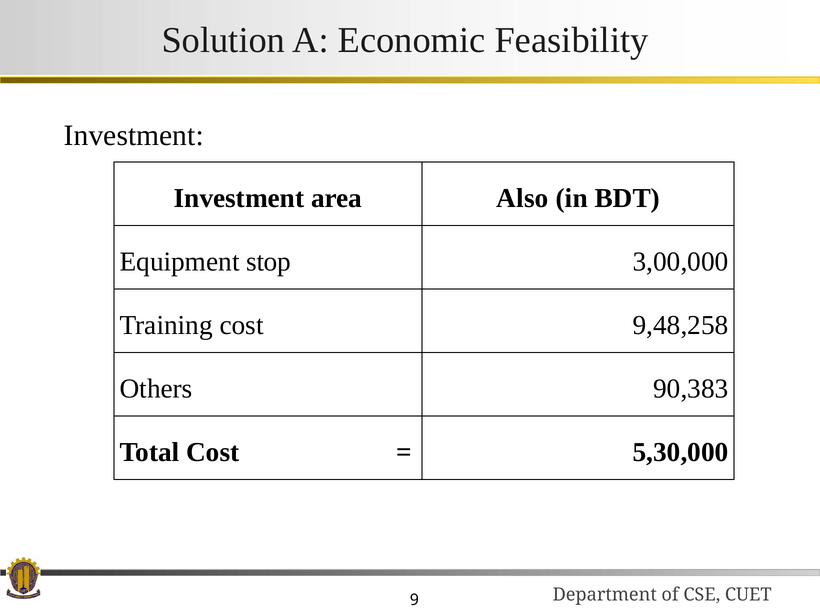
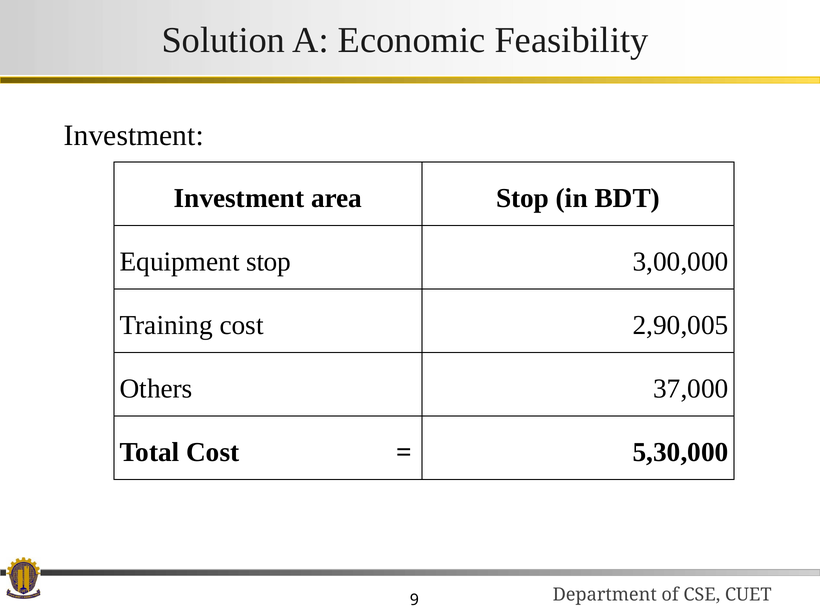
area Also: Also -> Stop (523, 198)
9,48,258: 9,48,258 -> 2,90,005 (681, 325)
90,383: 90,383 -> 37,000 (691, 389)
